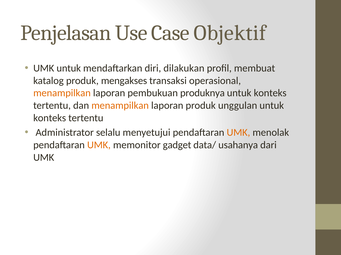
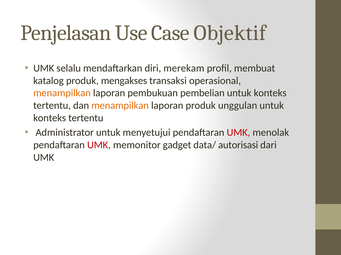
UMK untuk: untuk -> selalu (69, 68)
dilakukan: dilakukan -> merekam (184, 68)
produknya: produknya -> pembelian (202, 93)
Administrator selalu: selalu -> untuk (108, 133)
UMK colour: orange -> red (238, 133)
UMK colour: orange -> red (99, 145)
usahanya: usahanya -> autorisasi (238, 145)
